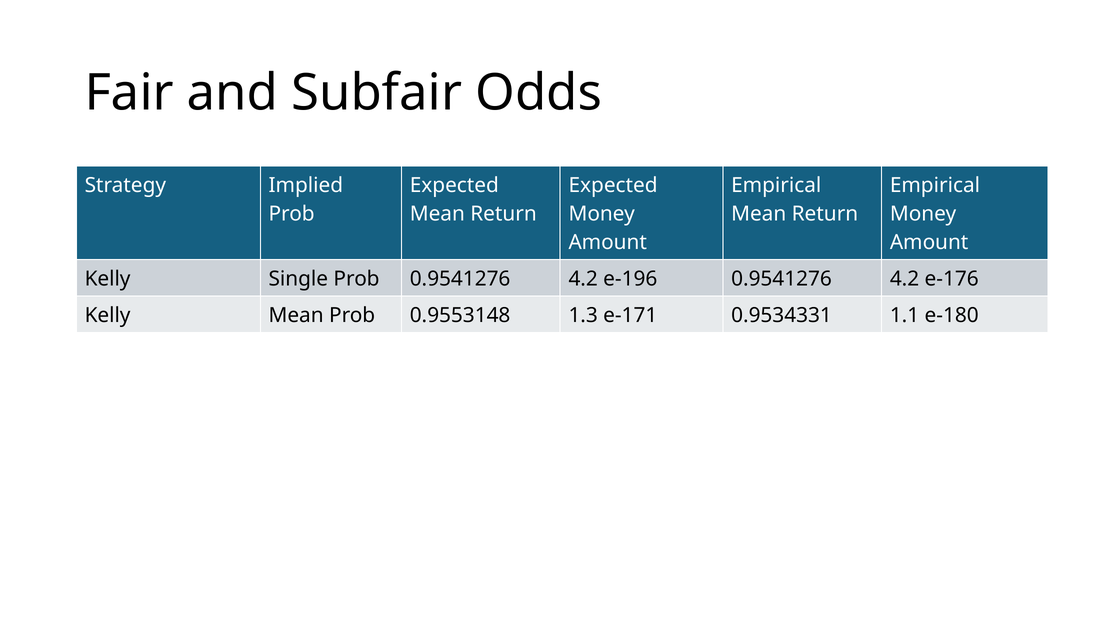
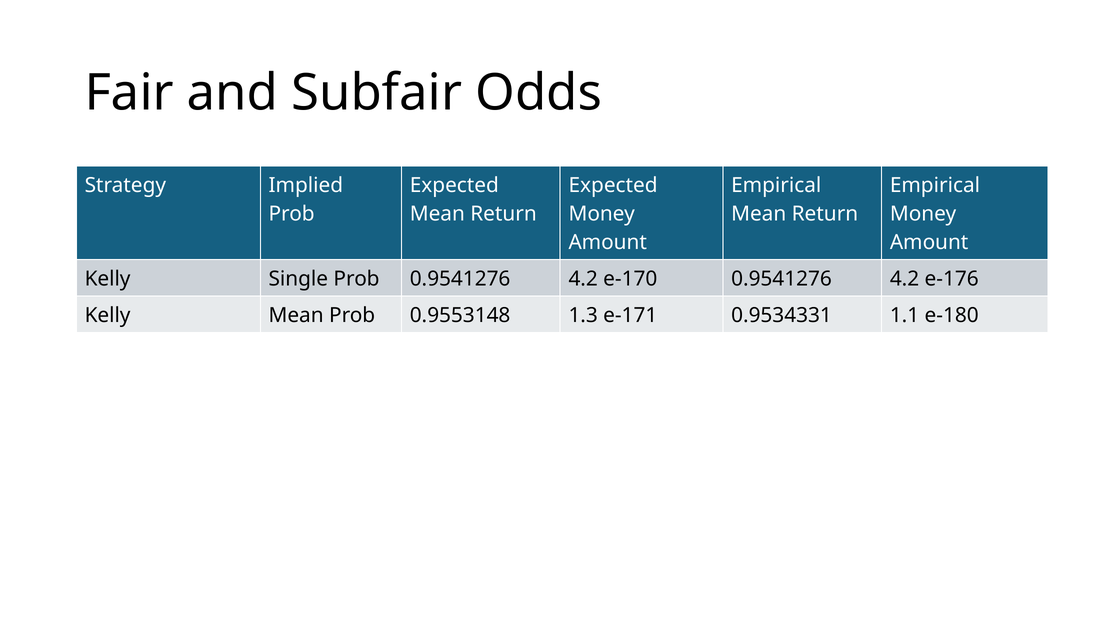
e-196: e-196 -> e-170 (630, 279)
